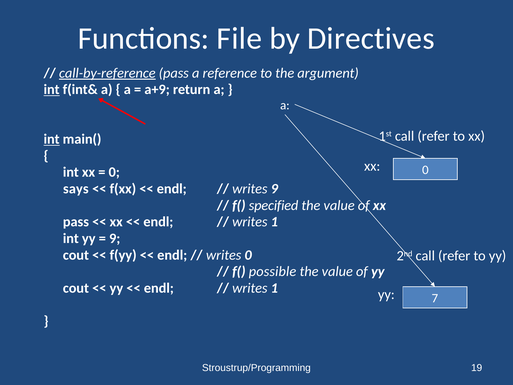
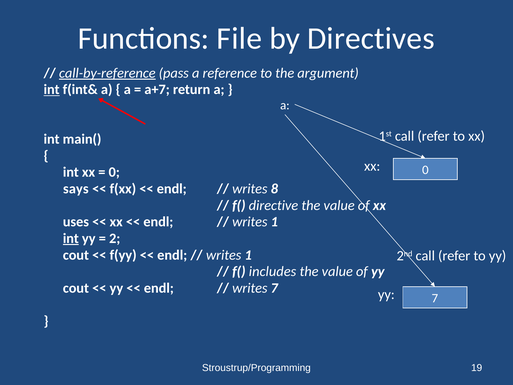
a+9: a+9 -> a+7 (157, 89)
int underline: present -> none (52, 139)
writes 9: 9 -> 8 (274, 189)
specified: specified -> directive (273, 205)
pass: pass -> uses (76, 222)
int underline: none -> present (71, 238)
9: 9 -> 2 (115, 238)
0: 0 -> 1 (248, 255)
possible: possible -> includes (273, 271)
1: 1 -> 7 (274, 288)
